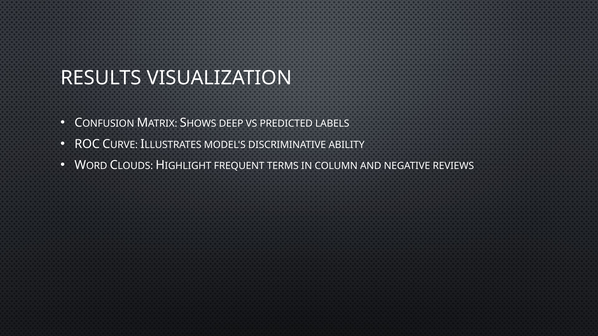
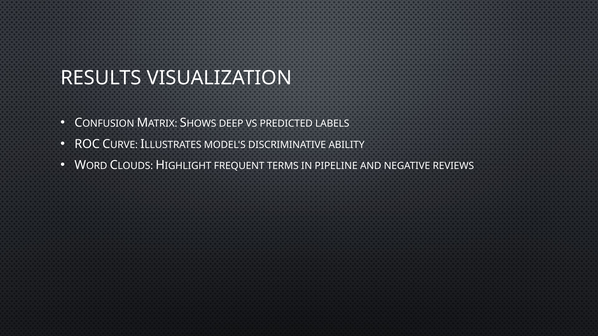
COLUMN: COLUMN -> PIPELINE (336, 166)
